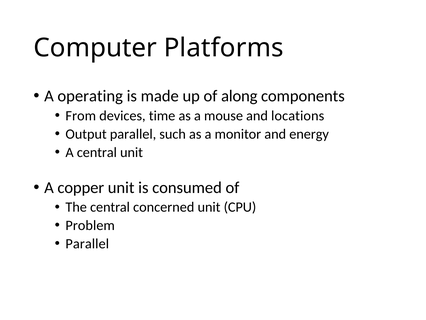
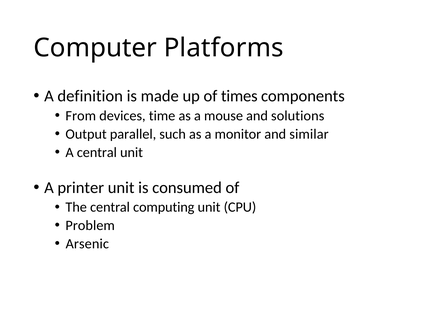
operating: operating -> definition (90, 96)
along: along -> times (239, 96)
locations: locations -> solutions (298, 116)
energy: energy -> similar (309, 134)
copper: copper -> printer (81, 187)
concerned: concerned -> computing (164, 207)
Parallel: Parallel -> Arsenic (87, 243)
